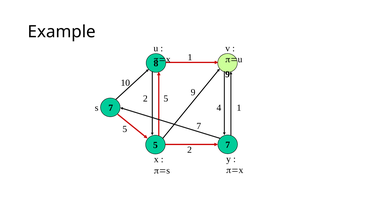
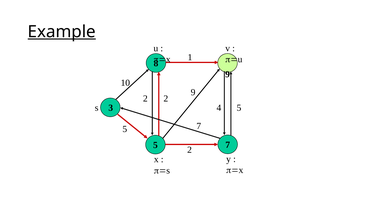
Example underline: none -> present (62, 32)
2 5: 5 -> 2 (166, 99)
7: 7 -> 3 (111, 108)
4 1: 1 -> 5 (239, 108)
